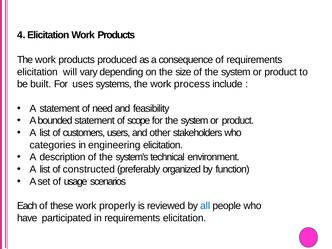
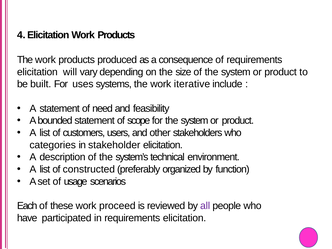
process: process -> iterative (192, 84)
engineering: engineering -> stakeholder (114, 145)
properly: properly -> proceed (117, 206)
all colour: blue -> purple (205, 206)
